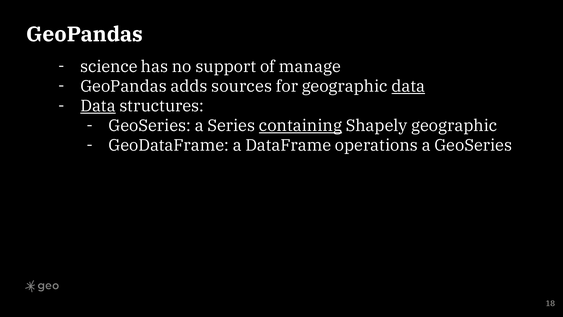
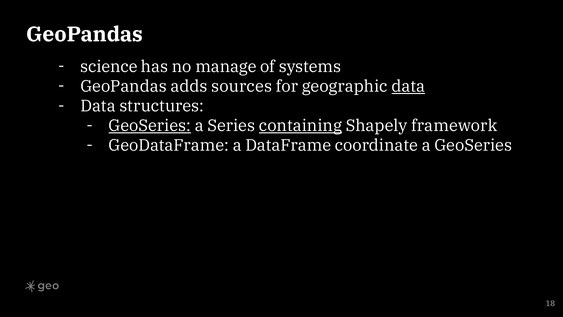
support: support -> manage (226, 67)
manage: manage -> systems (310, 67)
Data underline: present -> none (98, 106)
GeoSeries underline: none -> present (150, 126)
Shapely geographic: geographic -> framework (454, 126)
operations: operations -> coordinate (376, 145)
